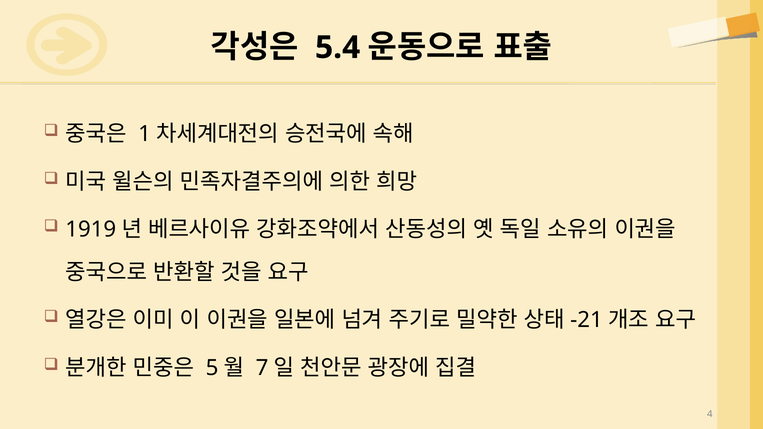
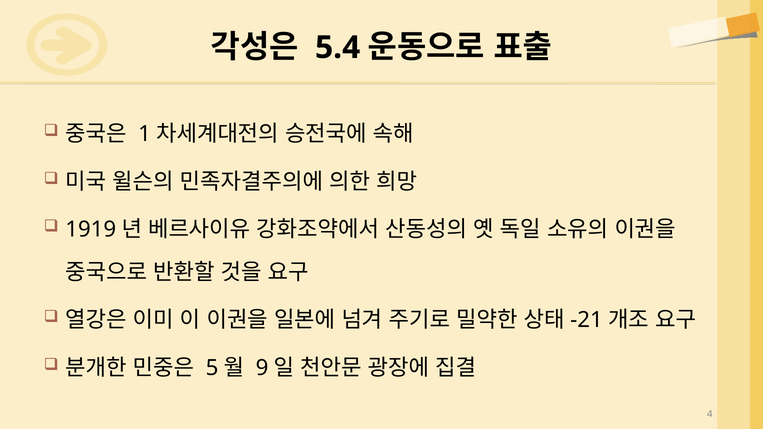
7: 7 -> 9 (262, 368)
